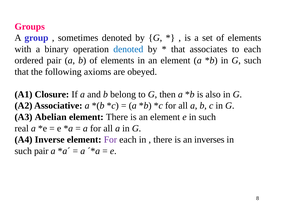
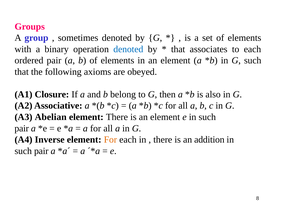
real: real -> pair (22, 128)
For colour: purple -> orange (110, 140)
inverses: inverses -> addition (209, 140)
